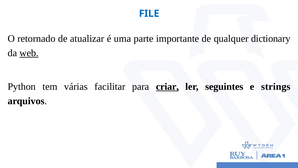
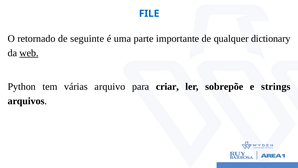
atualizar: atualizar -> seguinte (87, 39)
facilitar: facilitar -> arquivo (110, 86)
criar underline: present -> none (167, 86)
seguintes: seguintes -> sobrepõe (224, 86)
